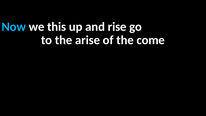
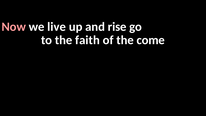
Now colour: light blue -> pink (14, 27)
this: this -> live (57, 27)
arise: arise -> faith (87, 40)
